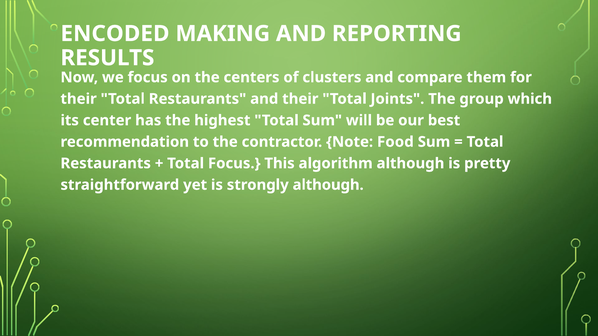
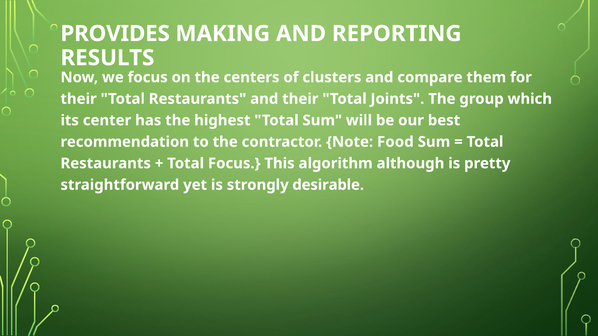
ENCODED: ENCODED -> PROVIDES (115, 34)
strongly although: although -> desirable (328, 185)
